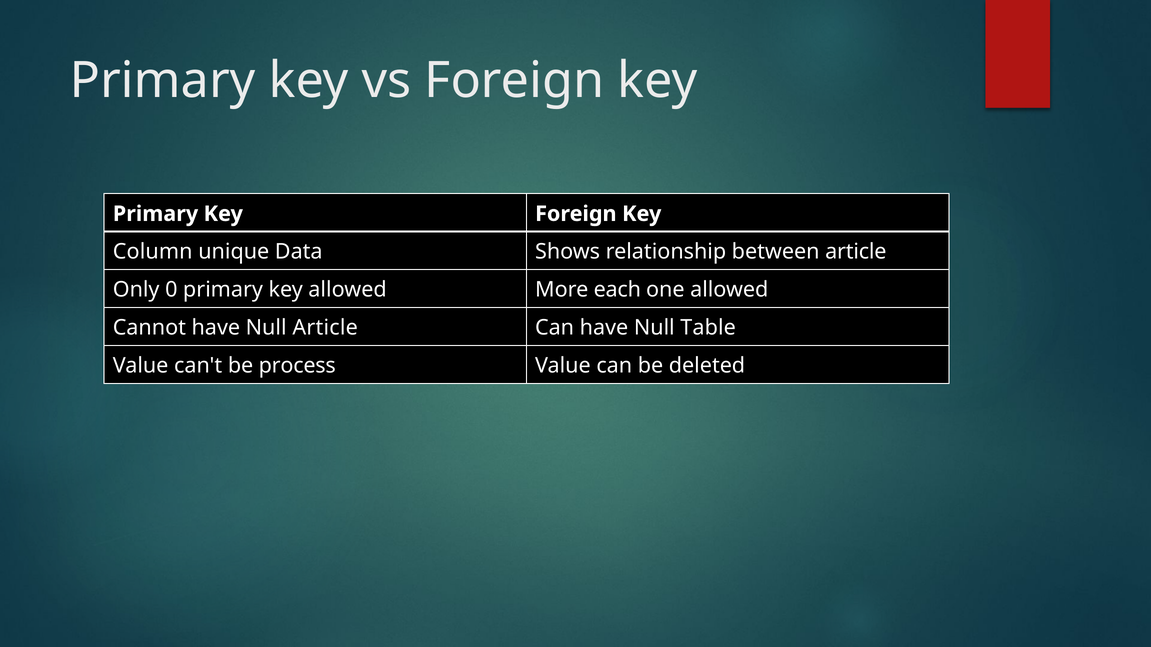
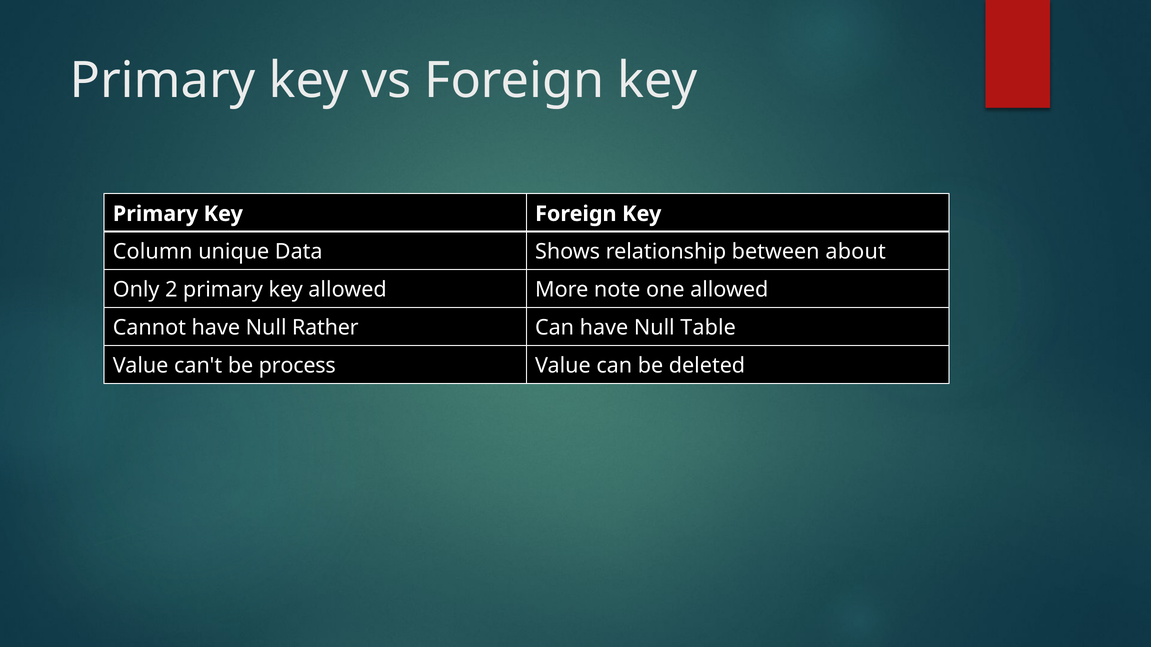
between article: article -> about (856, 252)
0: 0 -> 2 (171, 290)
each: each -> note (617, 290)
Null Article: Article -> Rather (325, 328)
